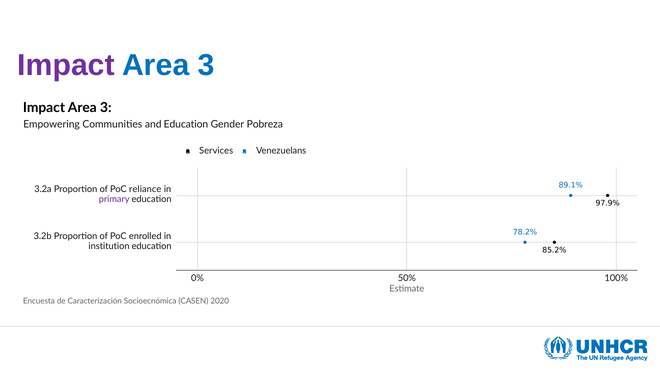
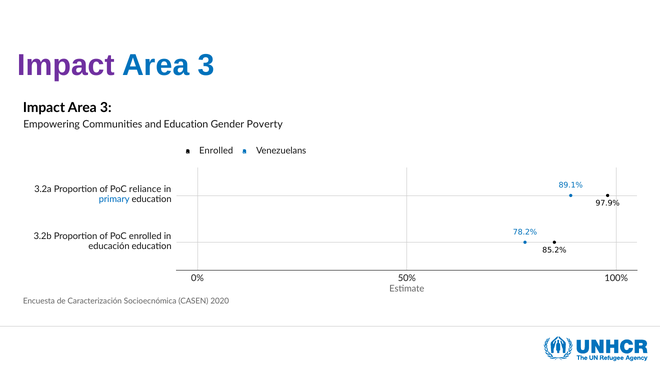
Pobreza: Pobreza -> Poverty (265, 124)
Services: Services -> Enrolled (216, 151)
primary colour: purple -> blue (114, 199)
institution: institution -> educación (109, 246)
